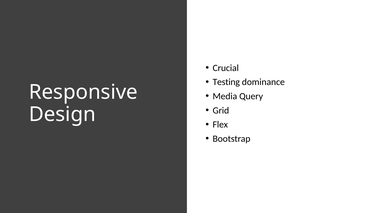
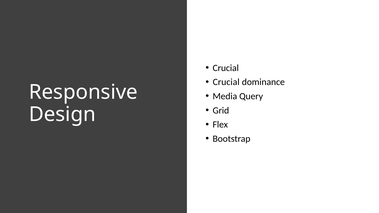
Testing: Testing -> Crucial (226, 82)
